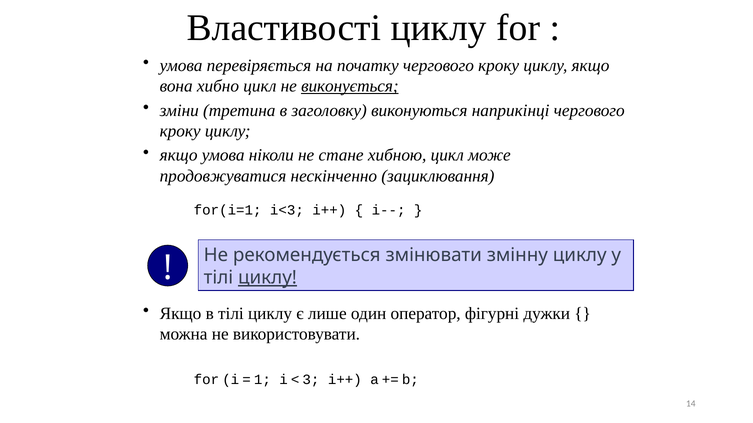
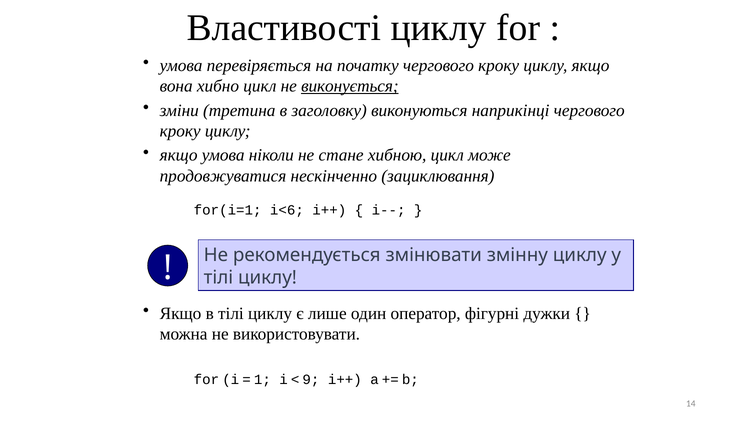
i<3: i<3 -> i<6 (287, 210)
циклу underline: present -> none (267, 278)
3: 3 -> 9 (311, 380)
